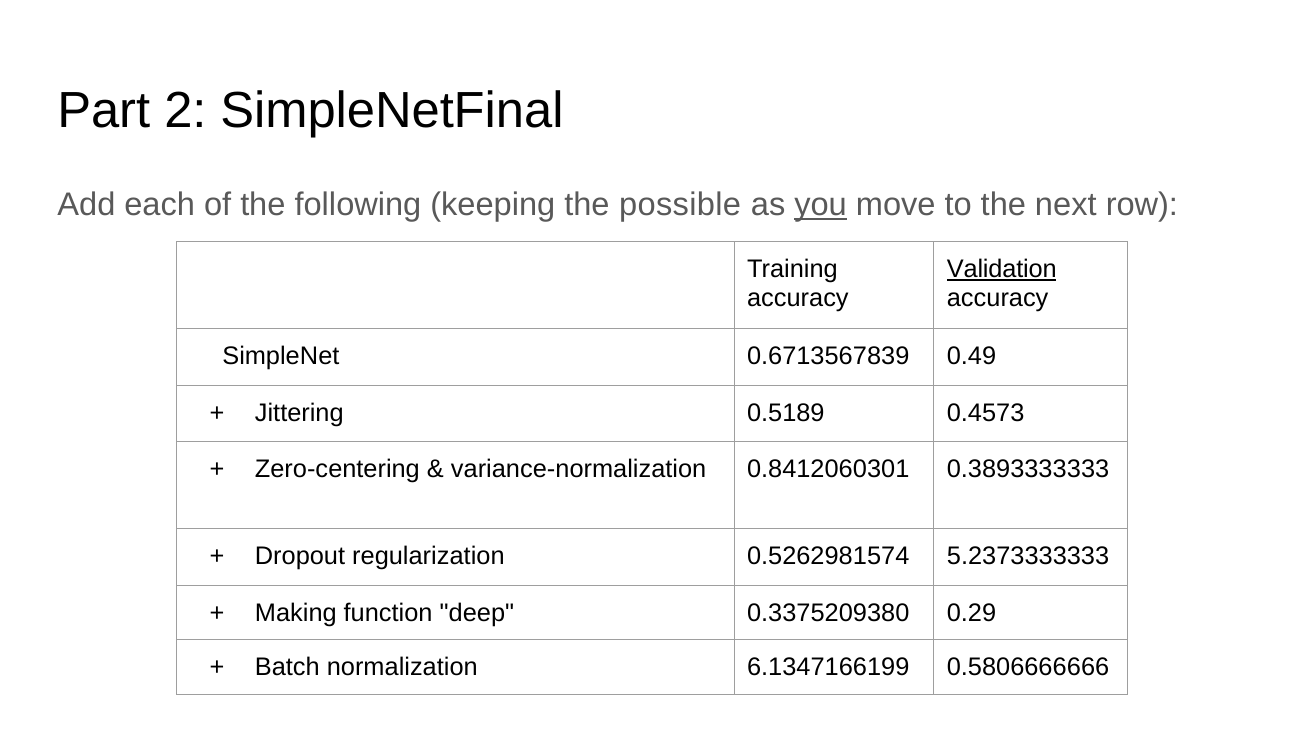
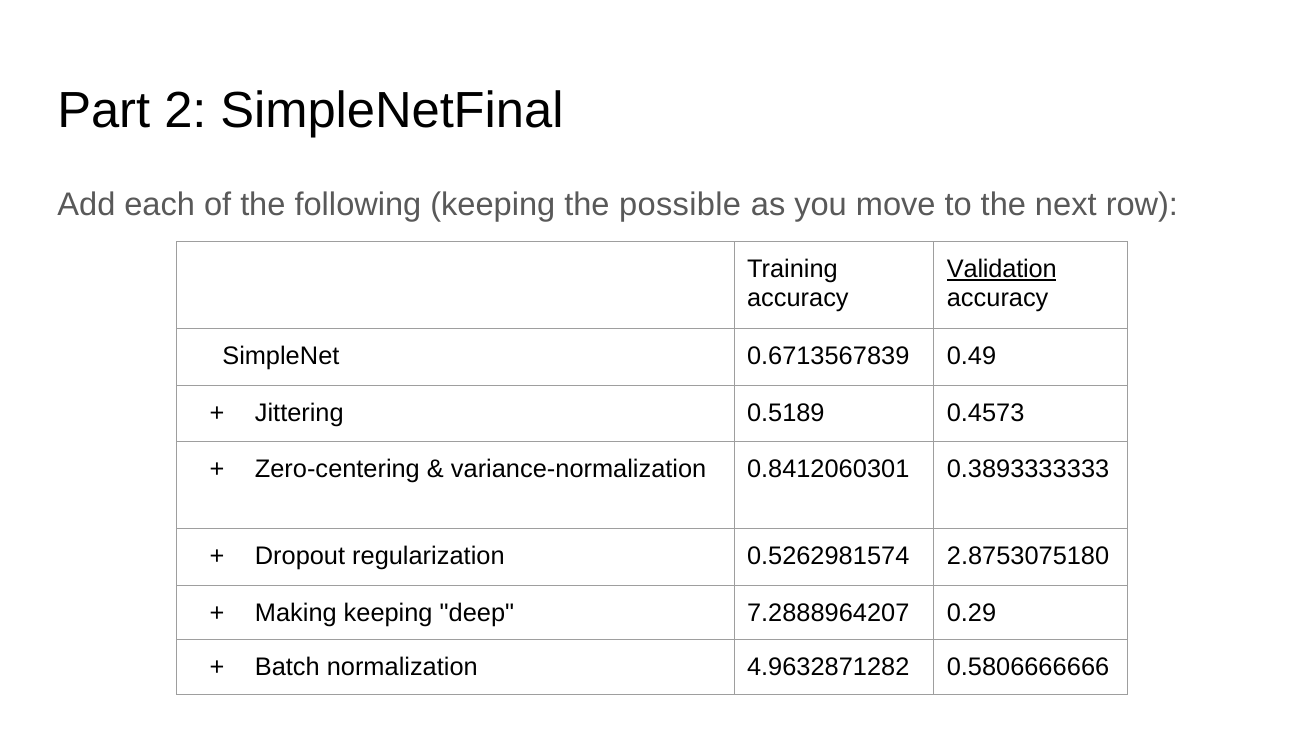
you underline: present -> none (821, 205)
5.2373333333: 5.2373333333 -> 2.8753075180 (1028, 556)
Making function: function -> keeping (388, 612)
0.3375209380: 0.3375209380 -> 7.2888964207 (828, 612)
6.1347166199: 6.1347166199 -> 4.9632871282 (828, 667)
